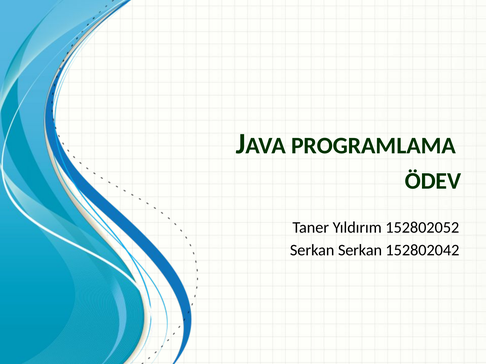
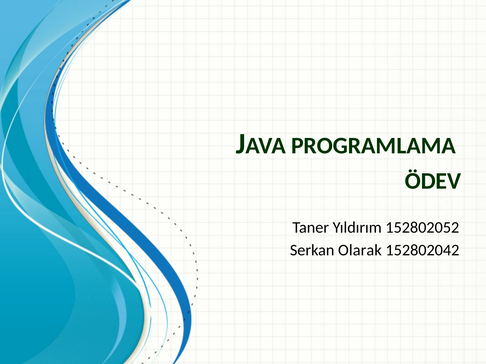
Serkan Serkan: Serkan -> Olarak (360, 251)
